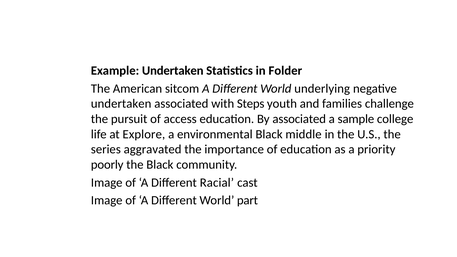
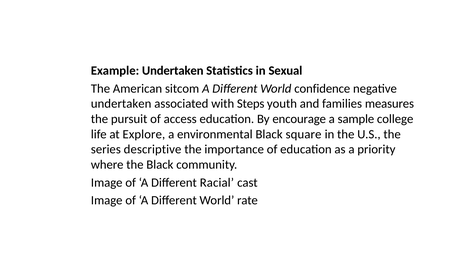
Folder: Folder -> Sexual (285, 71)
underlying: underlying -> confidence (322, 89)
challenge: challenge -> measures (389, 104)
By associated: associated -> encourage (299, 119)
middle: middle -> square (304, 134)
aggravated: aggravated -> descriptive (153, 150)
poorly: poorly -> where (107, 165)
part: part -> rate (247, 200)
